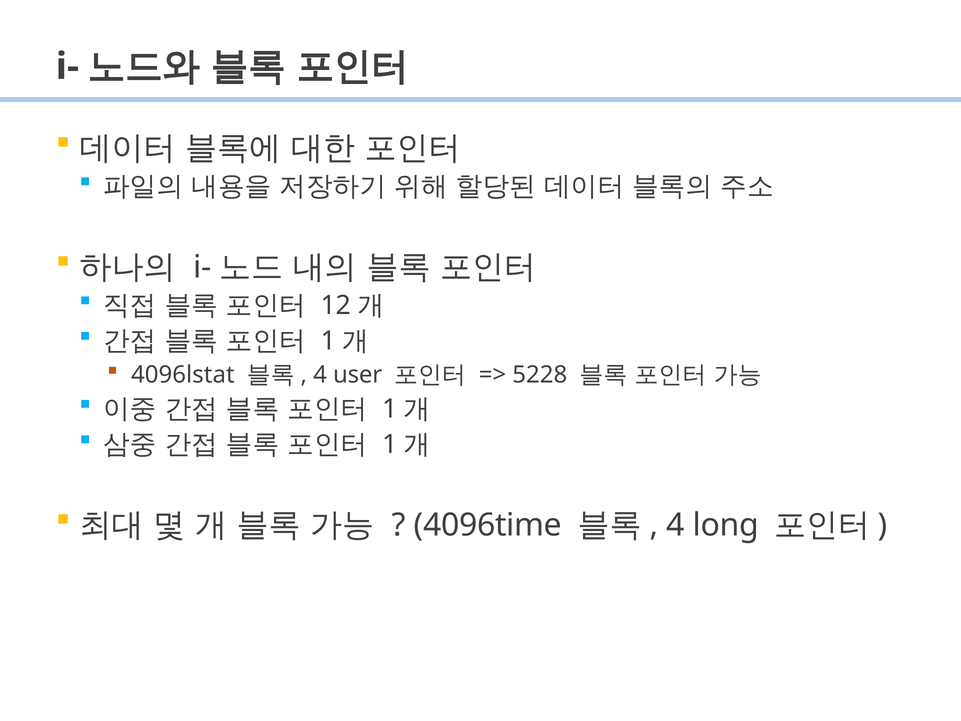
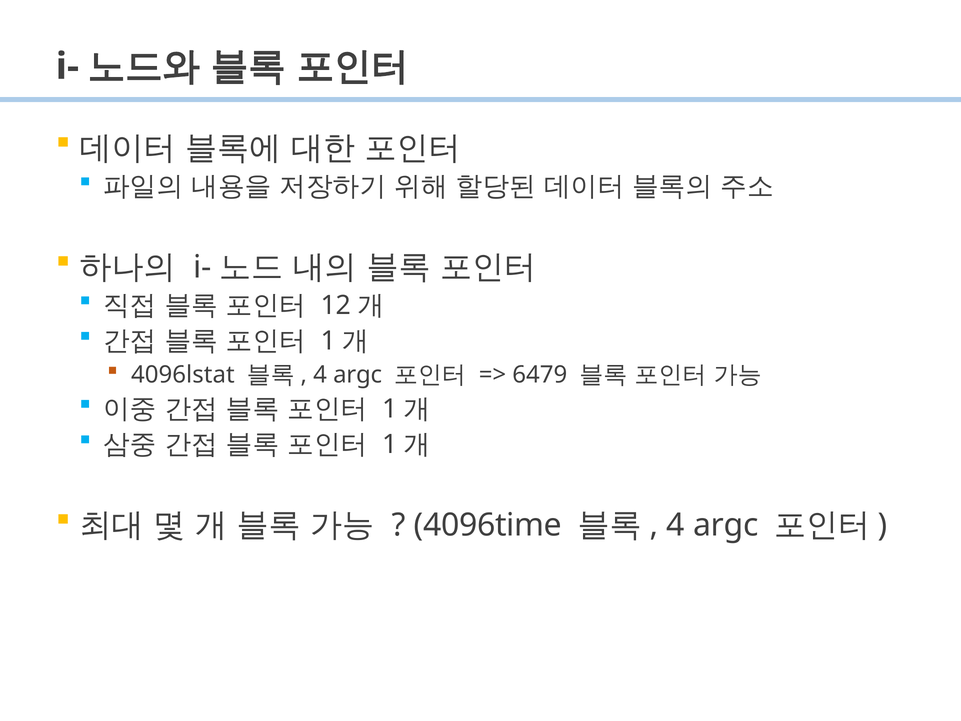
user: user -> argc (358, 375)
5228: 5228 -> 6479 (540, 375)
long: long -> argc (726, 525)
